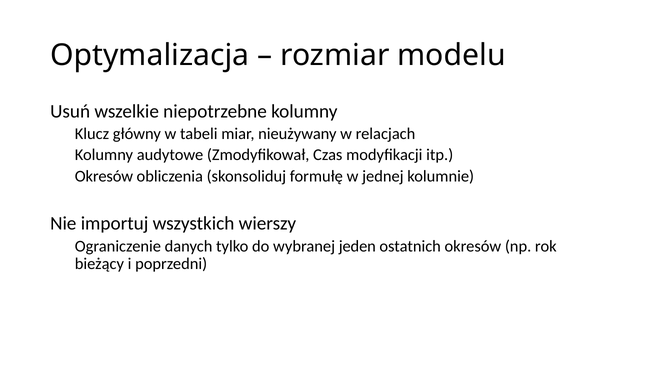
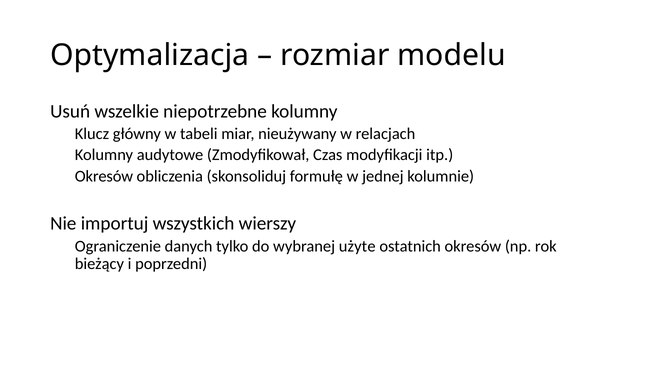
jeden: jeden -> użyte (357, 246)
